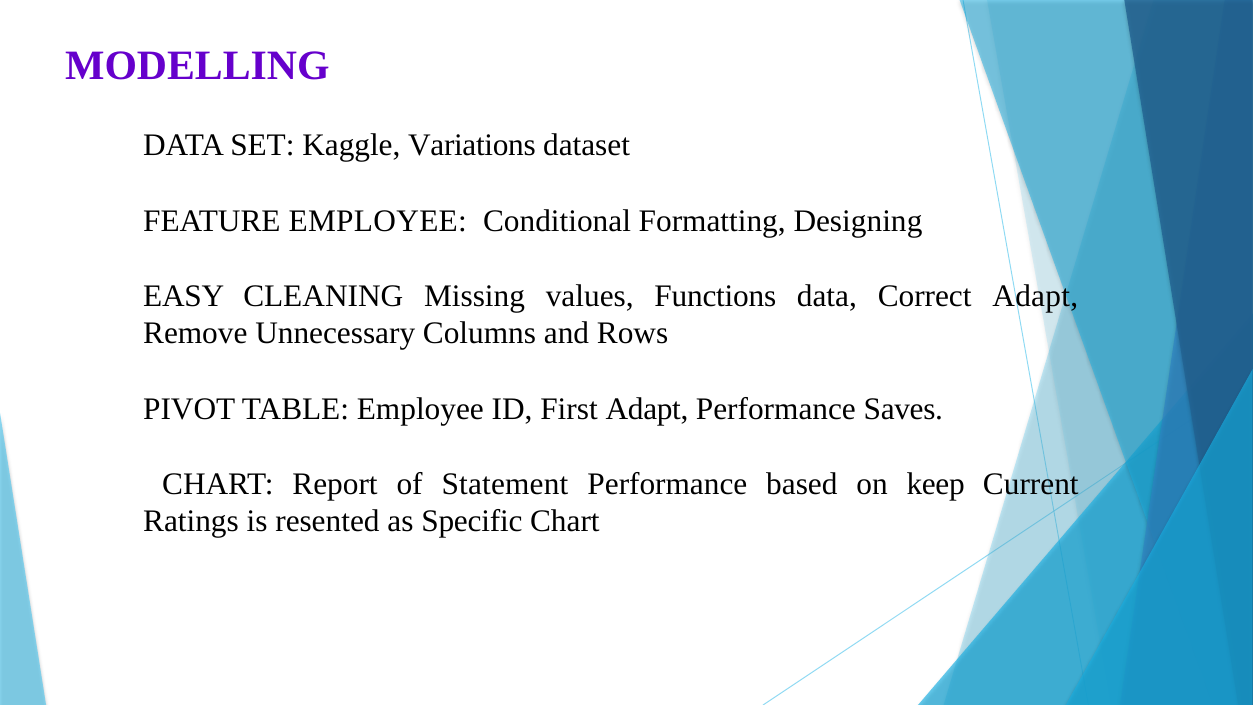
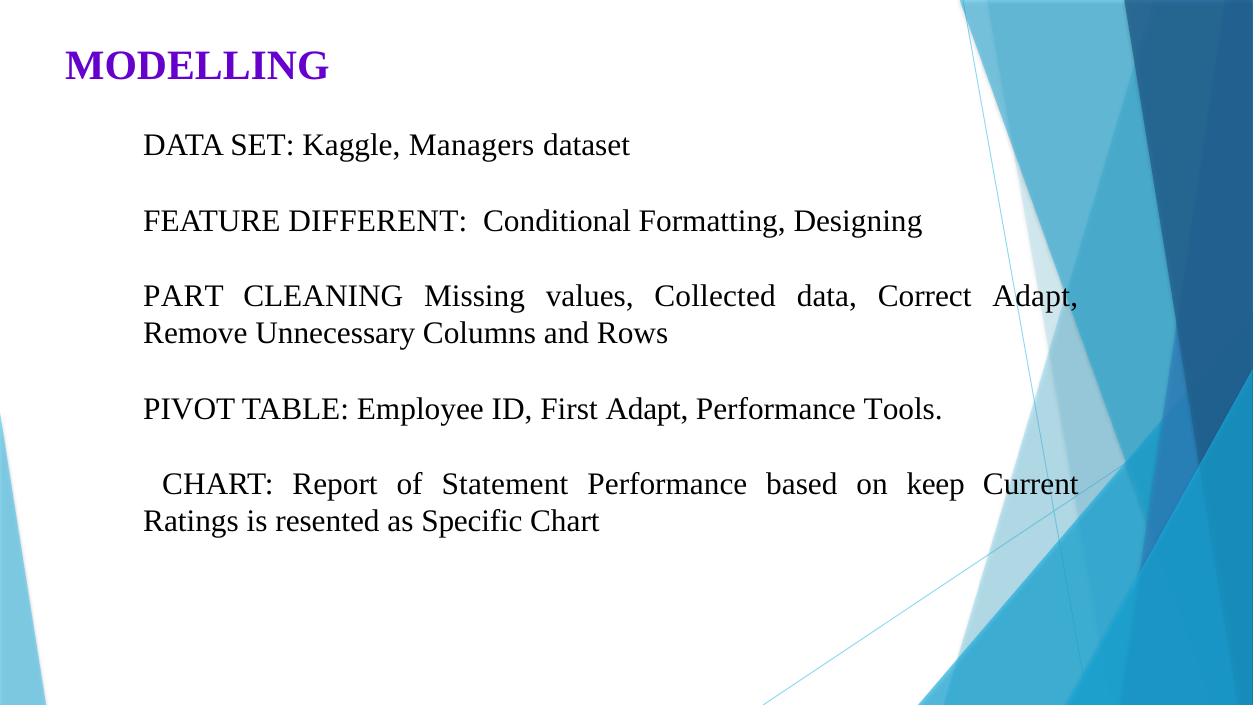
Variations: Variations -> Managers (472, 145)
FEATURE EMPLOYEE: EMPLOYEE -> DIFFERENT (378, 221)
EASY: EASY -> PART (184, 296)
Functions: Functions -> Collected (715, 296)
Saves: Saves -> Tools (903, 409)
